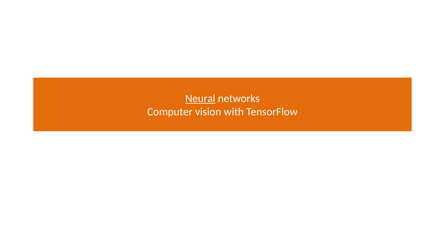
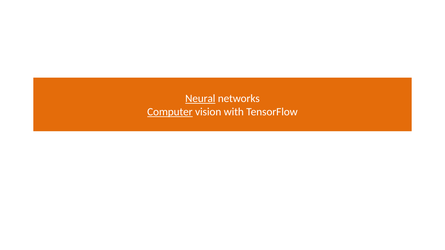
Computer underline: none -> present (170, 112)
